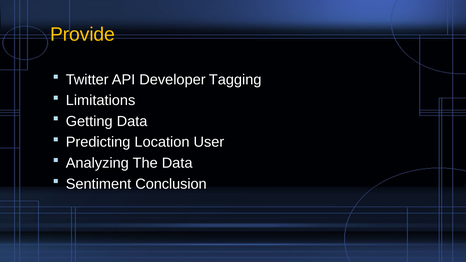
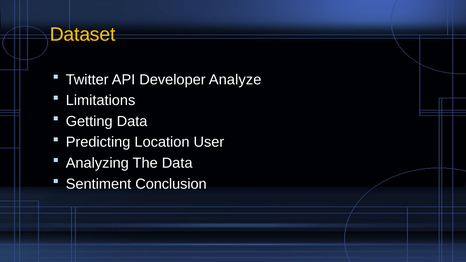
Provide: Provide -> Dataset (83, 34)
Tagging: Tagging -> Analyze (235, 80)
